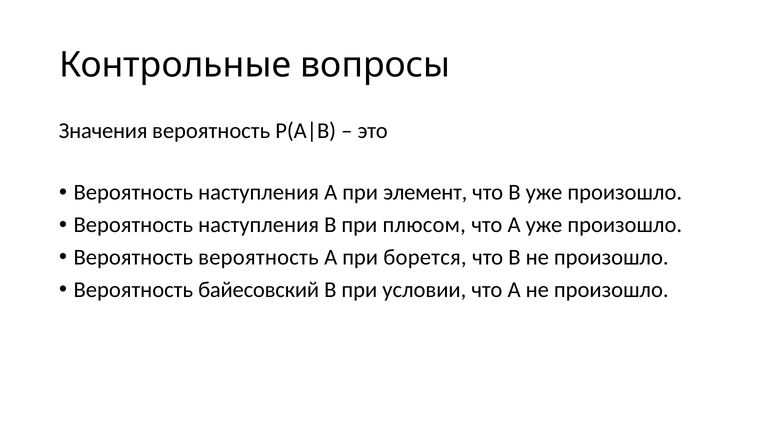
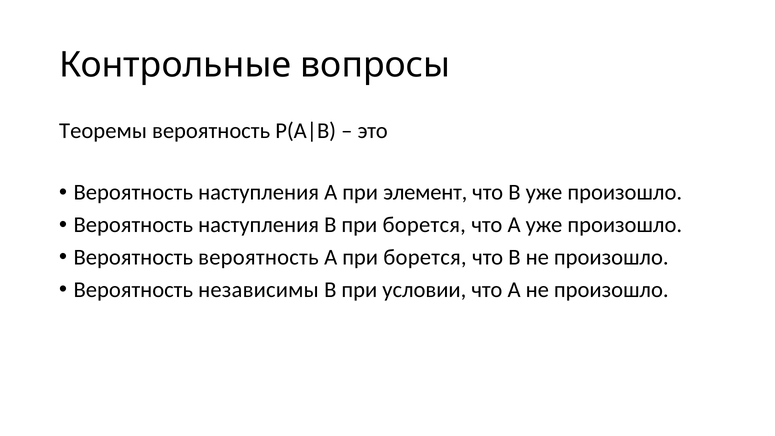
Значения: Значения -> Теоремы (103, 131)
B при плюсом: плюсом -> борется (424, 225)
байесовский: байесовский -> независимы (258, 290)
